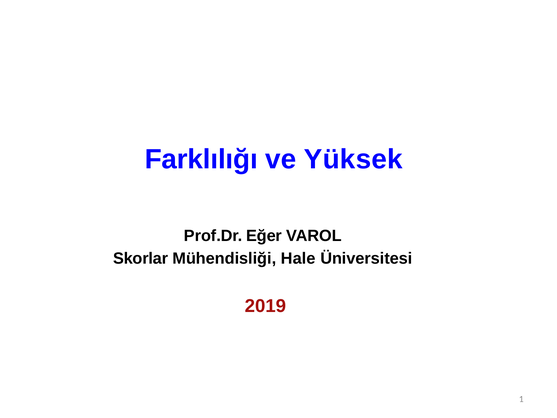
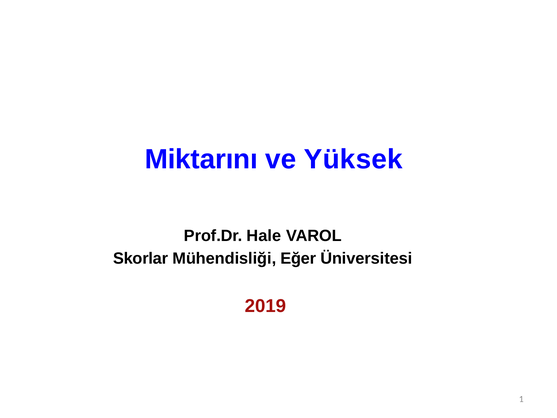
Farklılığı: Farklılığı -> Miktarını (201, 159)
Eğer: Eğer -> Hale (264, 236)
Hale: Hale -> Eğer (298, 258)
